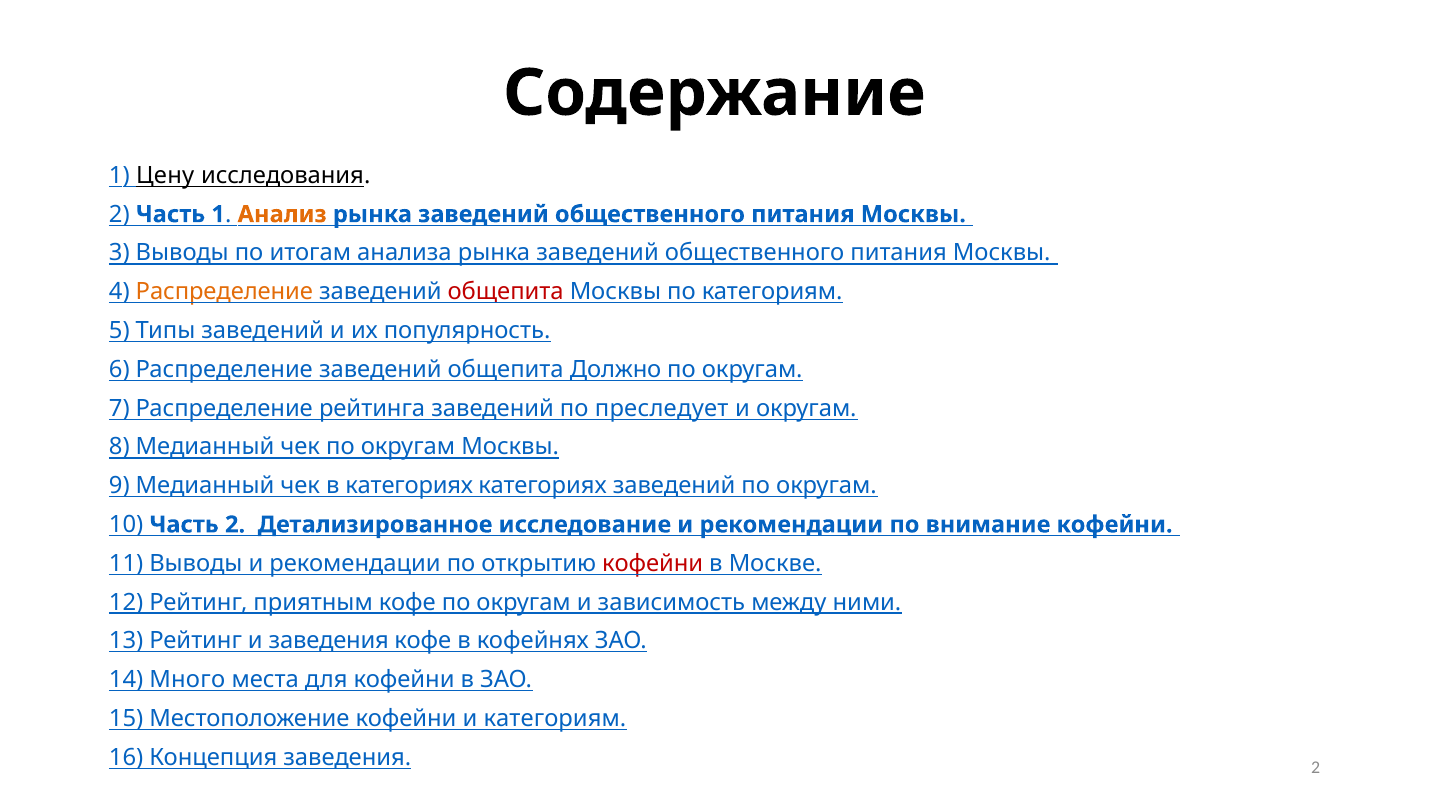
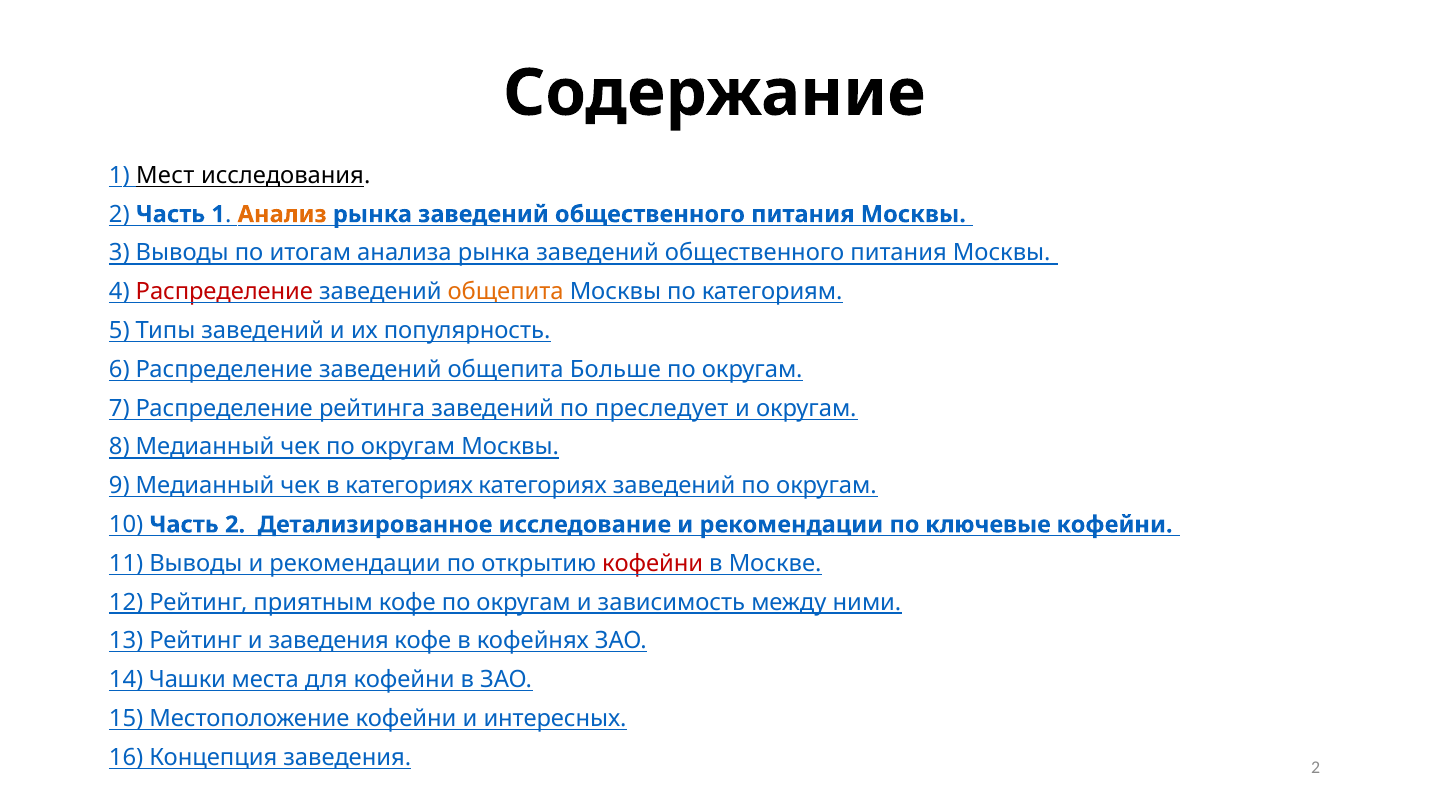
Цену: Цену -> Мест (165, 176)
Распределение colour: orange -> red (224, 292)
общепита colour: red -> orange (506, 292)
Должно: Должно -> Больше (615, 369)
внимание: внимание -> ключевые (988, 525)
Много: Много -> Чашки (187, 680)
и категориям: категориям -> интересных (555, 718)
